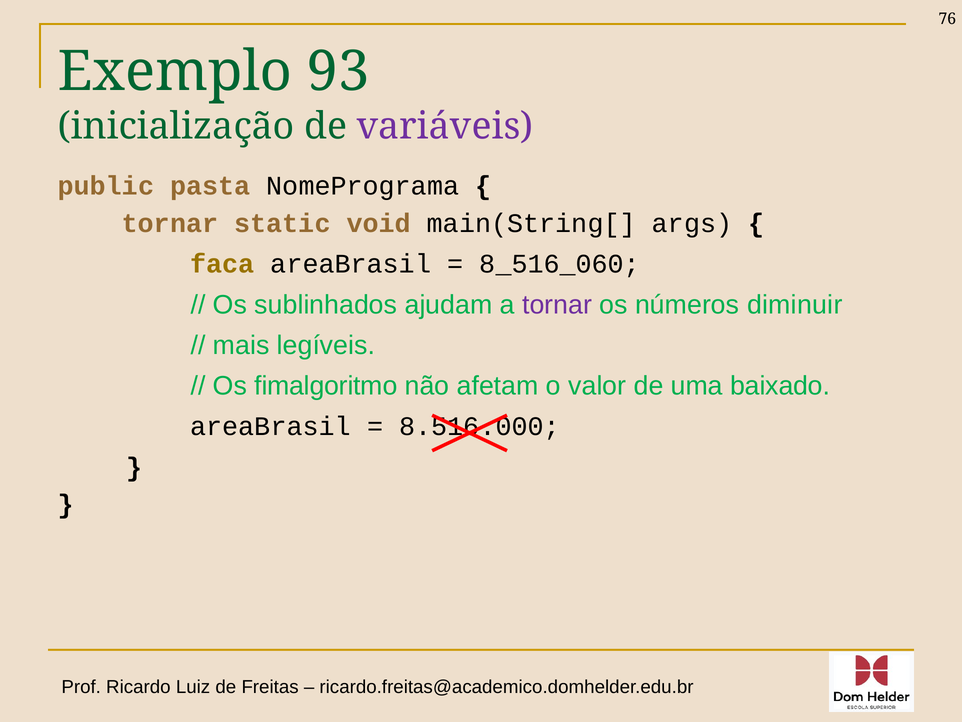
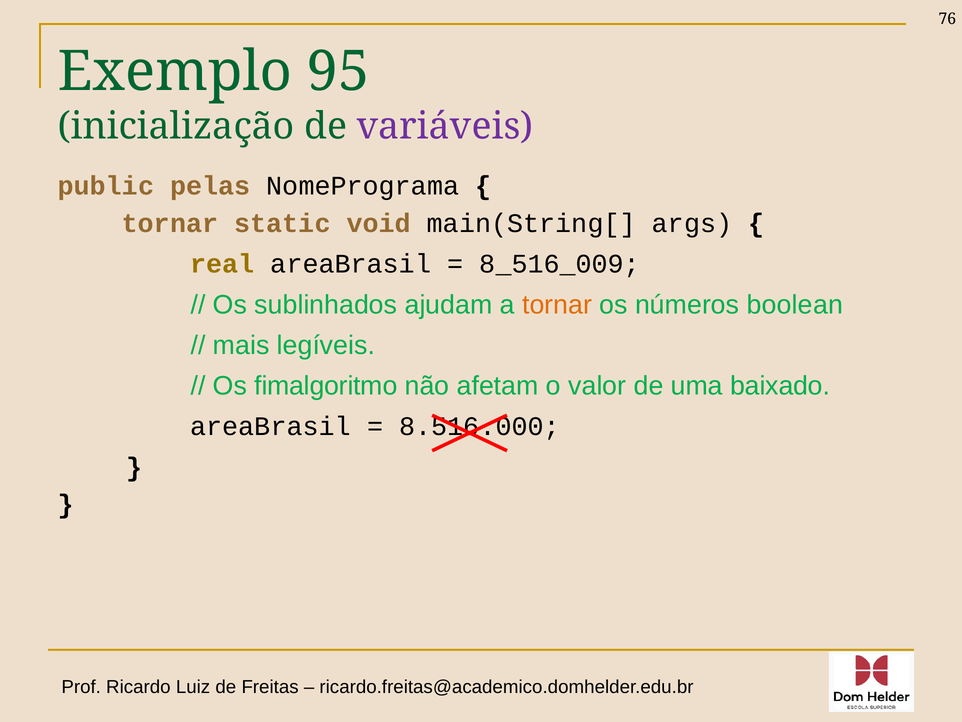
93: 93 -> 95 (338, 72)
pasta: pasta -> pelas (210, 186)
faca: faca -> real (222, 264)
8_516_060: 8_516_060 -> 8_516_009 (560, 264)
tornar colour: purple -> orange (557, 304)
diminuir: diminuir -> boolean (795, 304)
